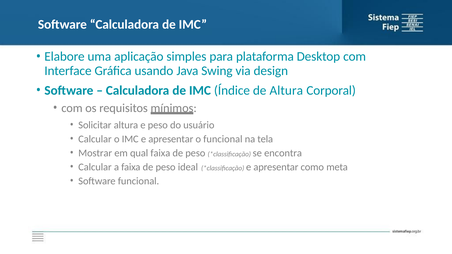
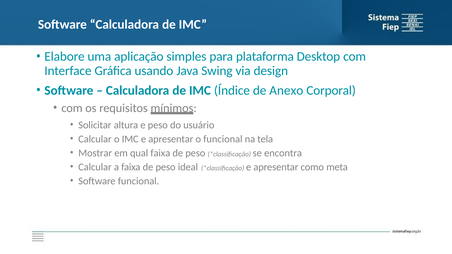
de Altura: Altura -> Anexo (286, 91)
